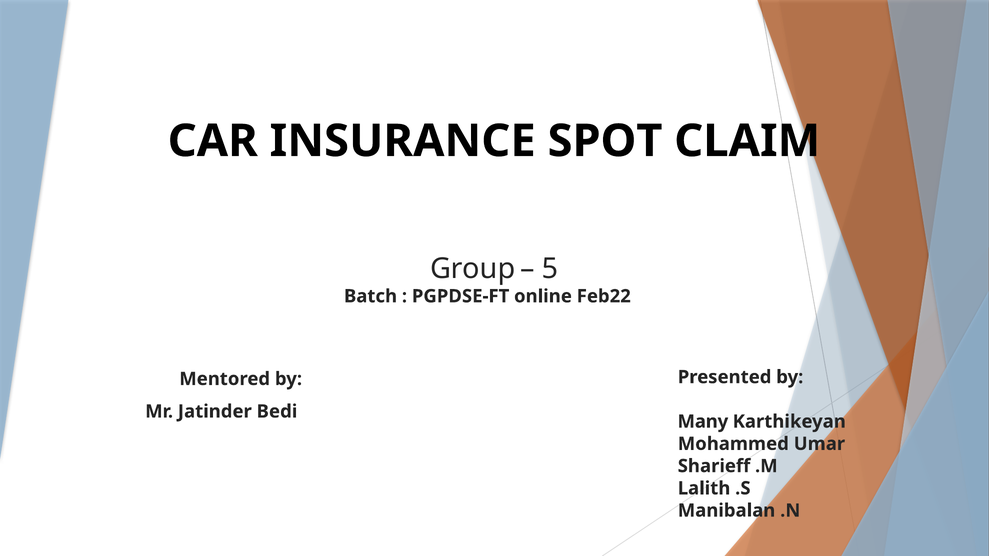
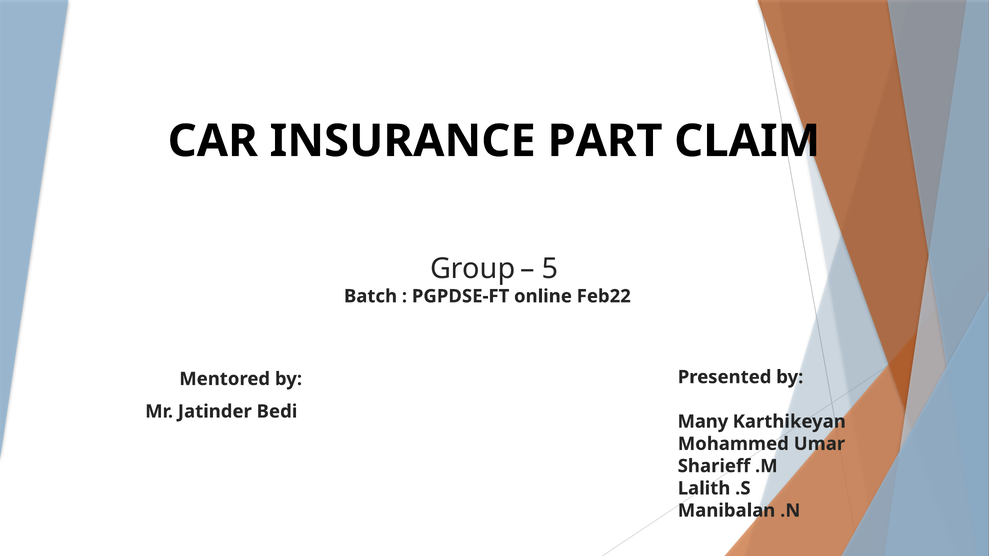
SPOT: SPOT -> PART (605, 141)
